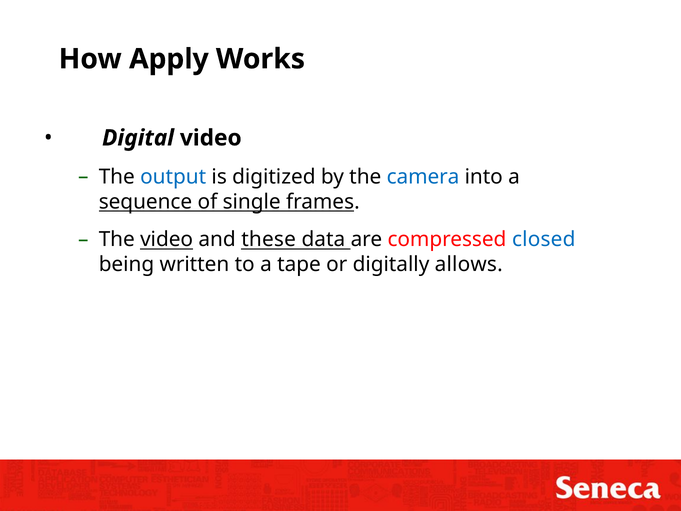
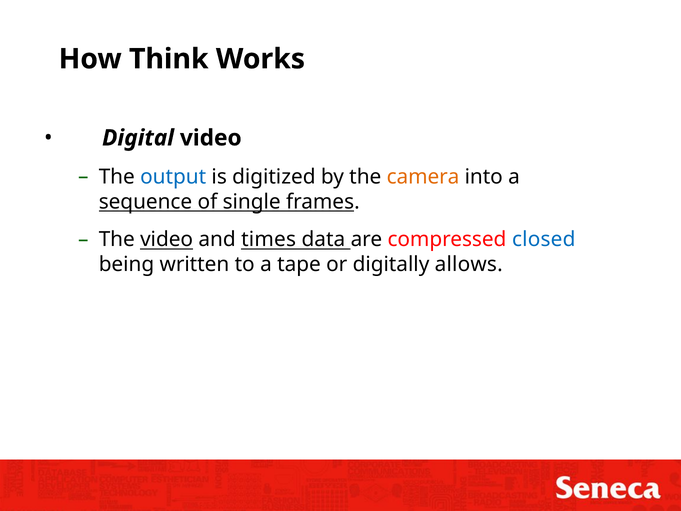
Apply: Apply -> Think (169, 59)
camera colour: blue -> orange (423, 177)
these: these -> times (269, 239)
